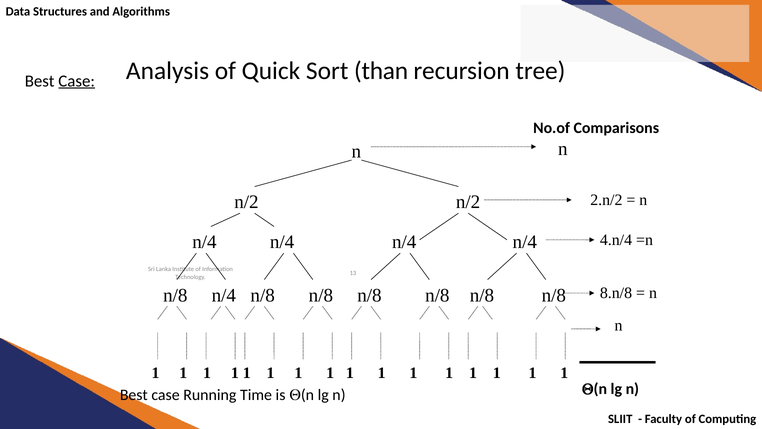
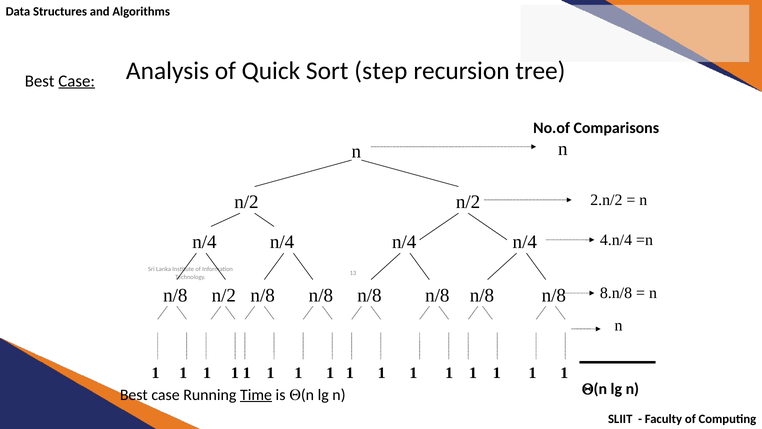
than: than -> step (381, 71)
n/4: n/4 -> n/2 (224, 295)
Time underline: none -> present (256, 394)
